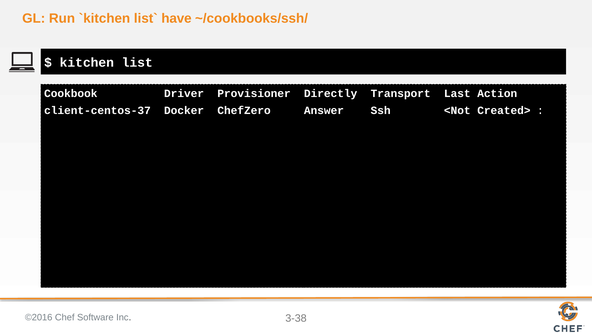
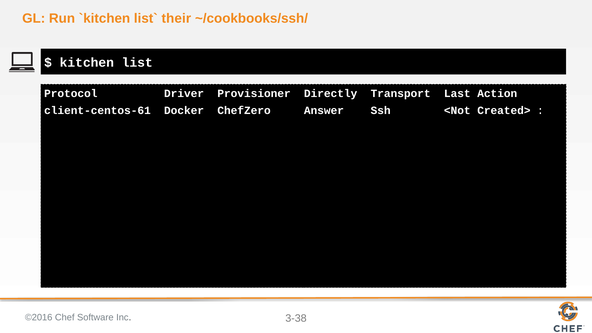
have: have -> their (176, 18)
Cookbook: Cookbook -> Protocol (71, 93)
client-centos-37: client-centos-37 -> client-centos-61 (97, 110)
